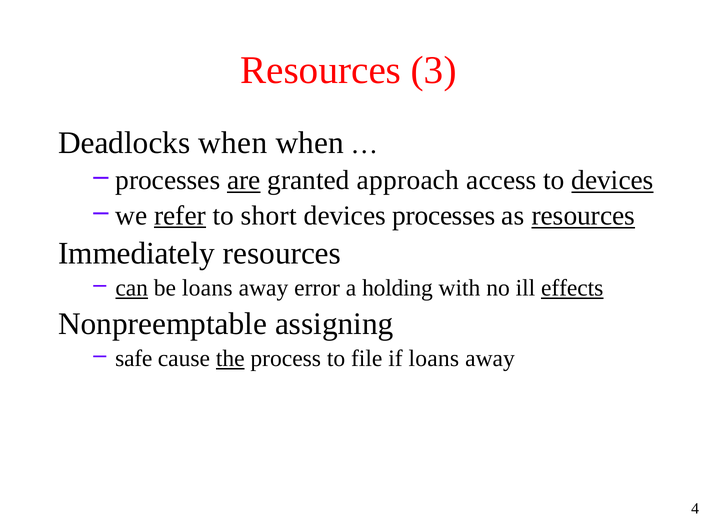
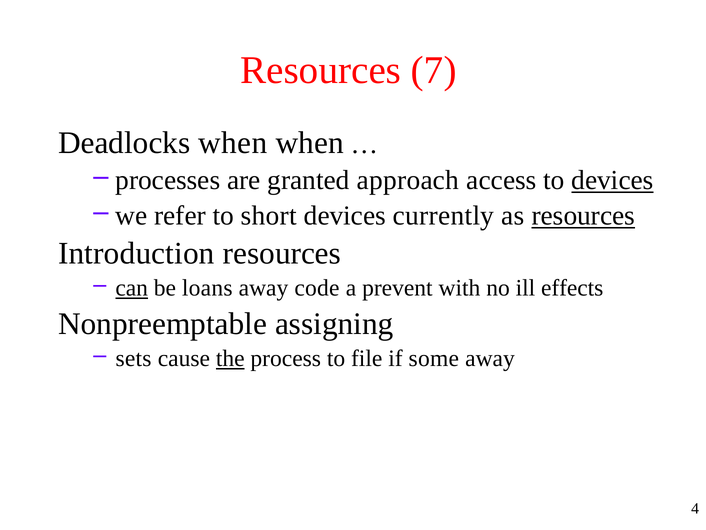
3: 3 -> 7 (434, 70)
are underline: present -> none (244, 180)
refer underline: present -> none (180, 215)
devices processes: processes -> currently (444, 215)
Immediately: Immediately -> Introduction (136, 253)
error: error -> code (317, 288)
holding: holding -> prevent (397, 288)
effects underline: present -> none (572, 288)
safe: safe -> sets (134, 358)
if loans: loans -> some (434, 358)
